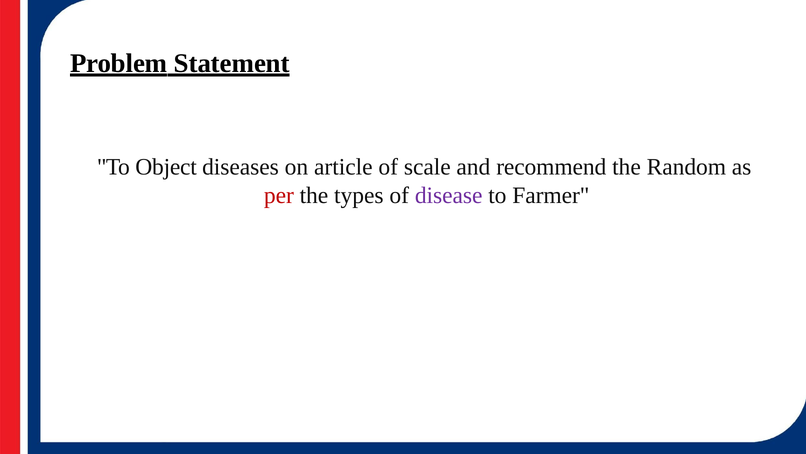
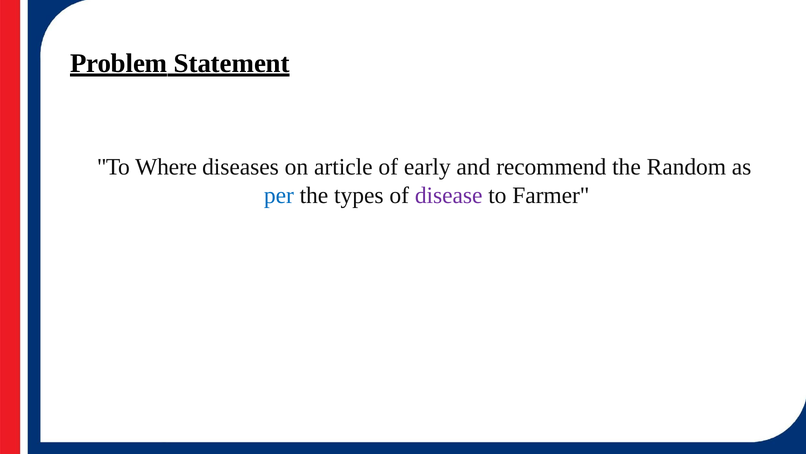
Object: Object -> Where (166, 167)
scale: scale -> early (427, 167)
per colour: red -> blue (279, 195)
